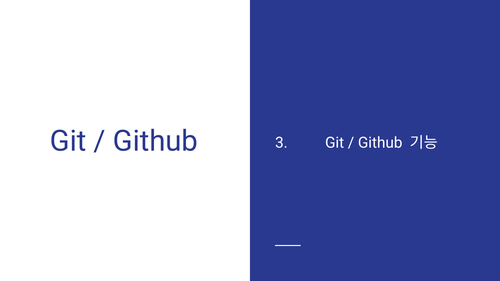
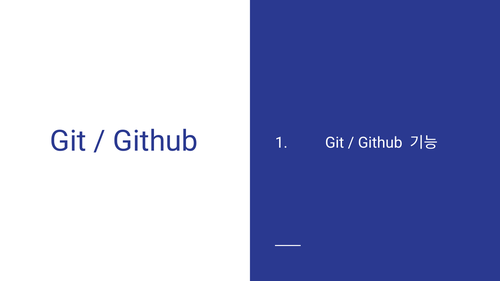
3: 3 -> 1 (281, 143)
